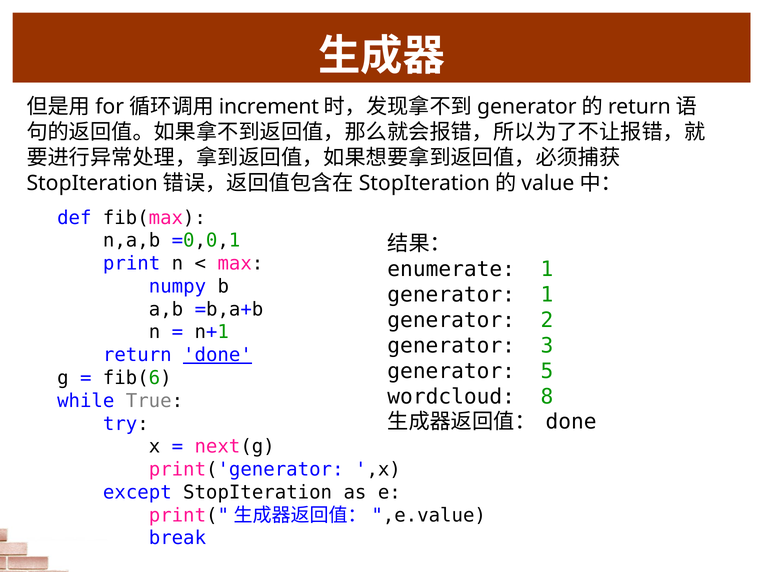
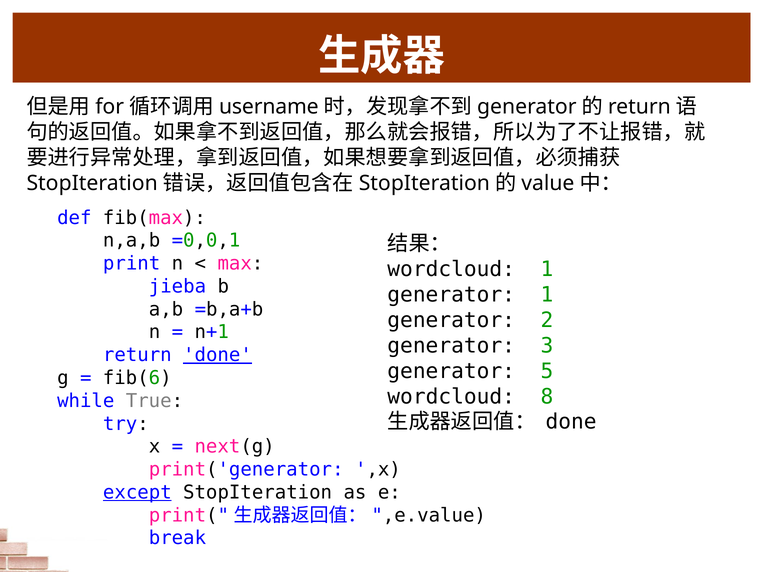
increment: increment -> username (269, 107)
enumerate: enumerate -> wordcloud (451, 269)
numpy: numpy -> jieba (177, 286)
except underline: none -> present (137, 492)
